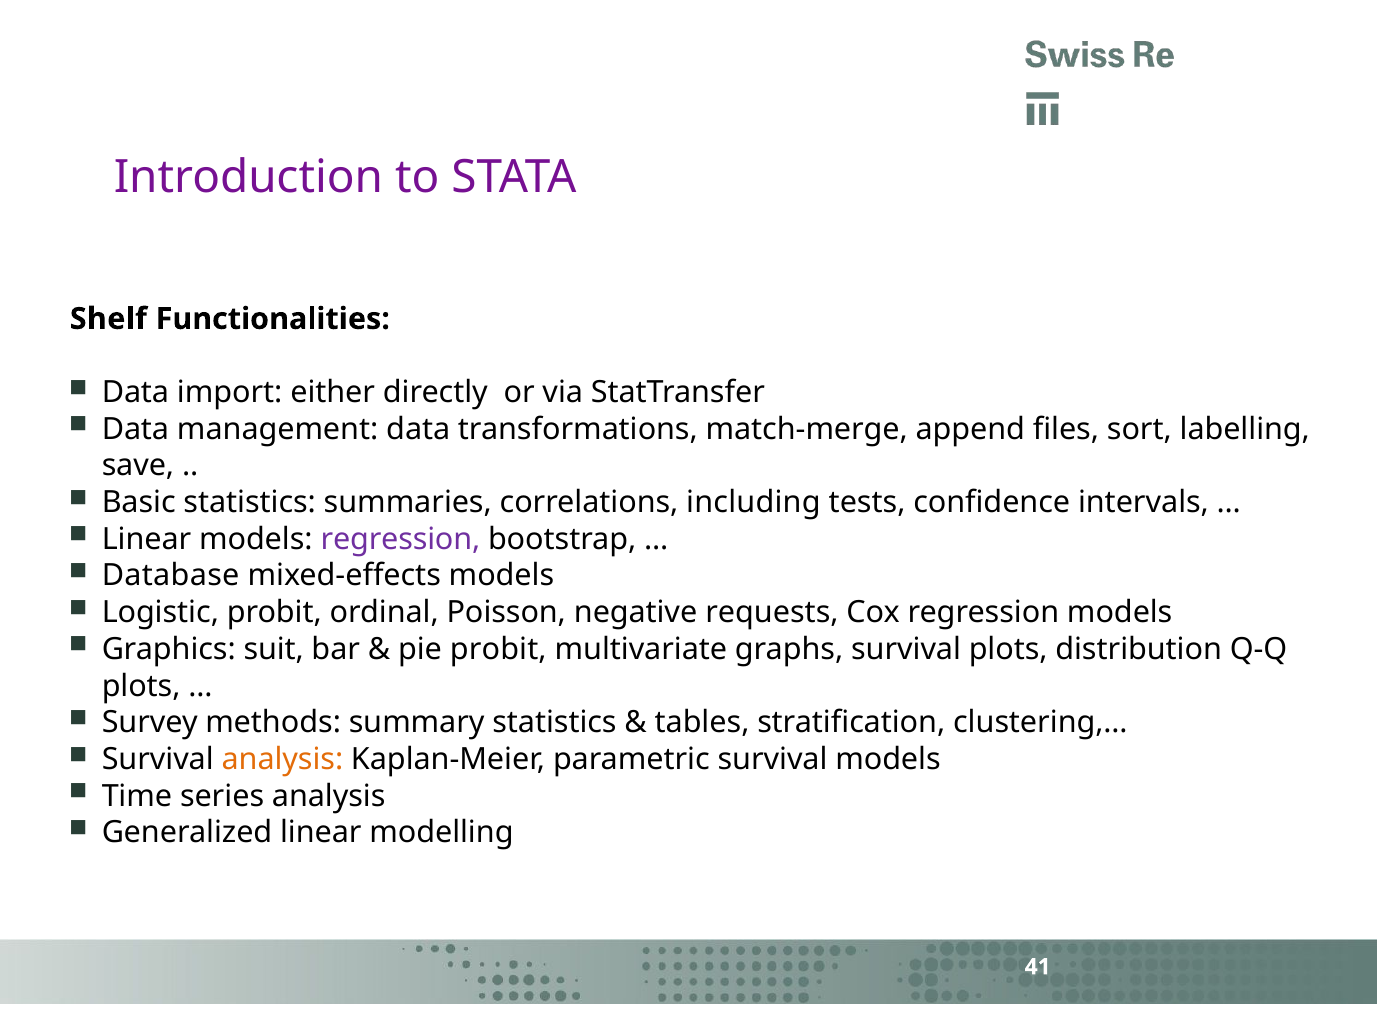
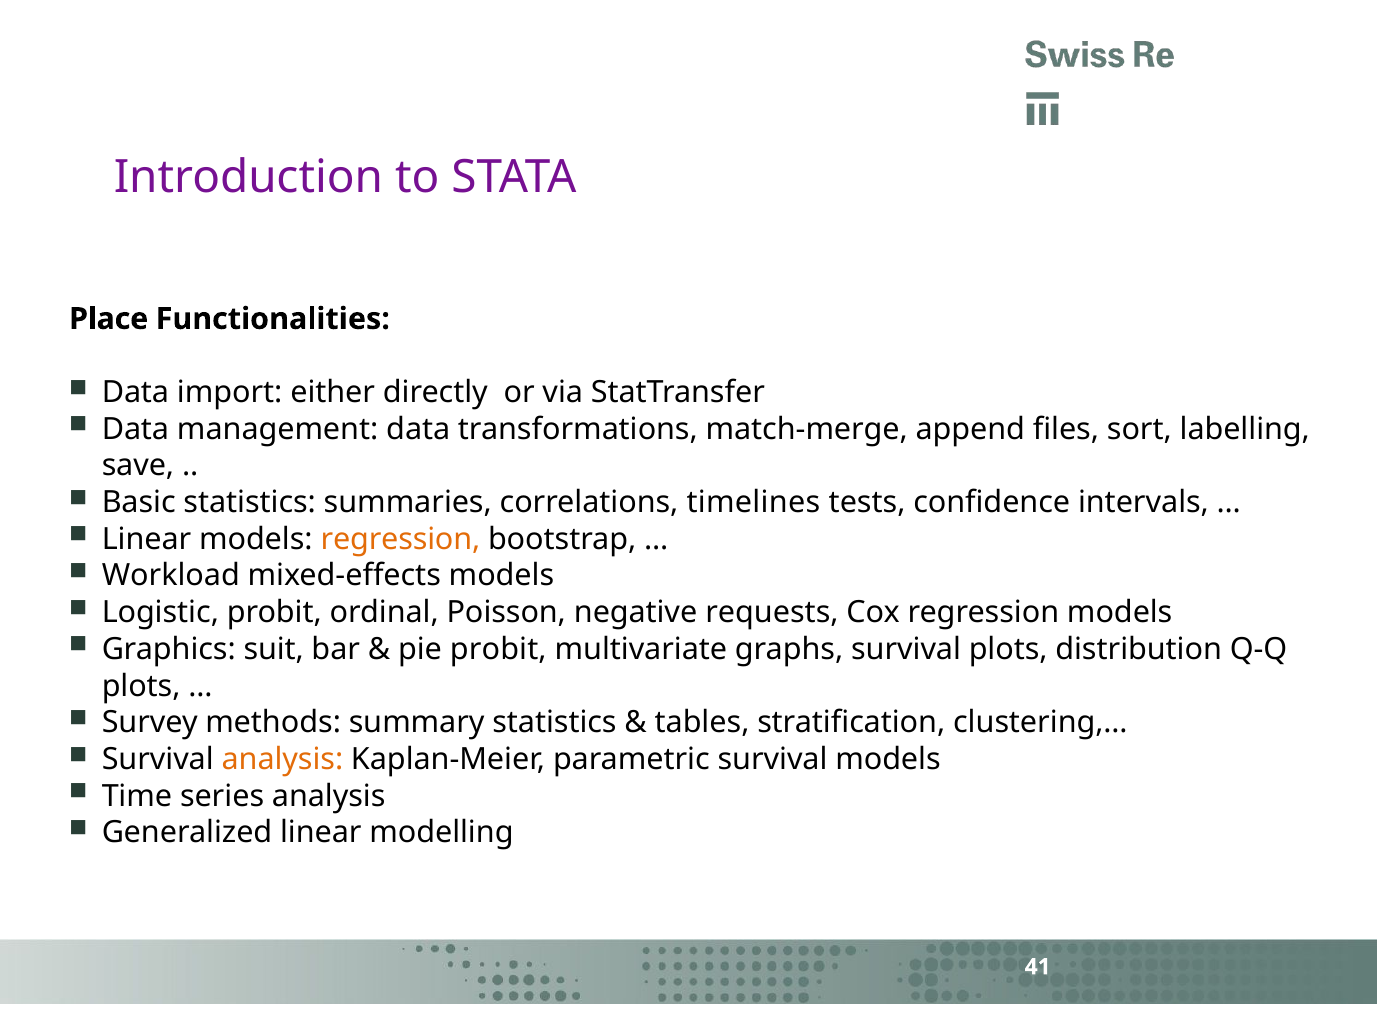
Shelf: Shelf -> Place (109, 319)
including: including -> timelines (753, 502)
regression colour: purple -> orange (400, 539)
Database: Database -> Workload (171, 576)
